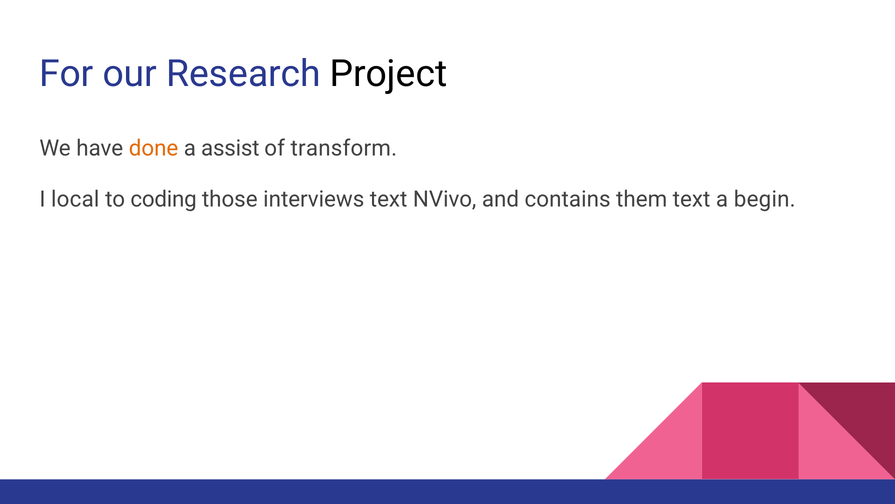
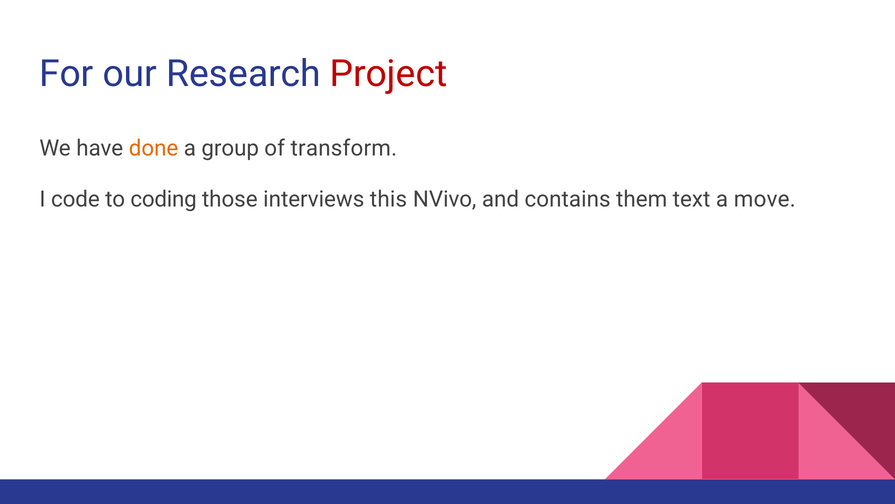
Project colour: black -> red (389, 74)
assist: assist -> group (230, 148)
local: local -> code (75, 199)
interviews text: text -> this (389, 199)
begin: begin -> move (765, 199)
